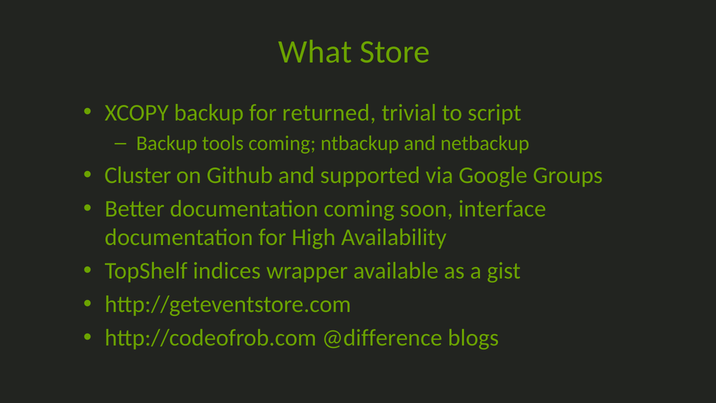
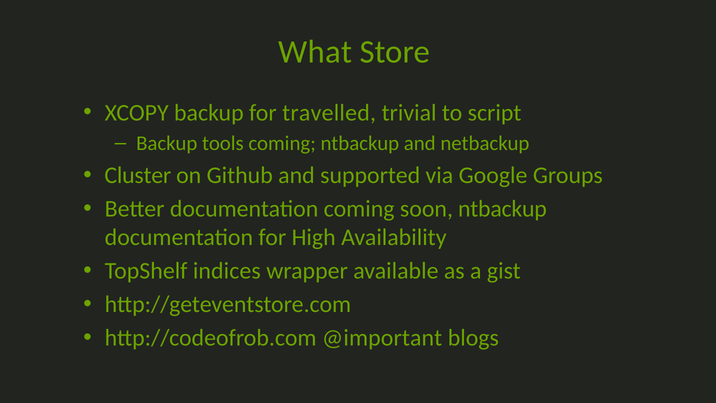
returned: returned -> travelled (329, 113)
soon interface: interface -> ntbackup (502, 209)
@difference: @difference -> @important (382, 338)
